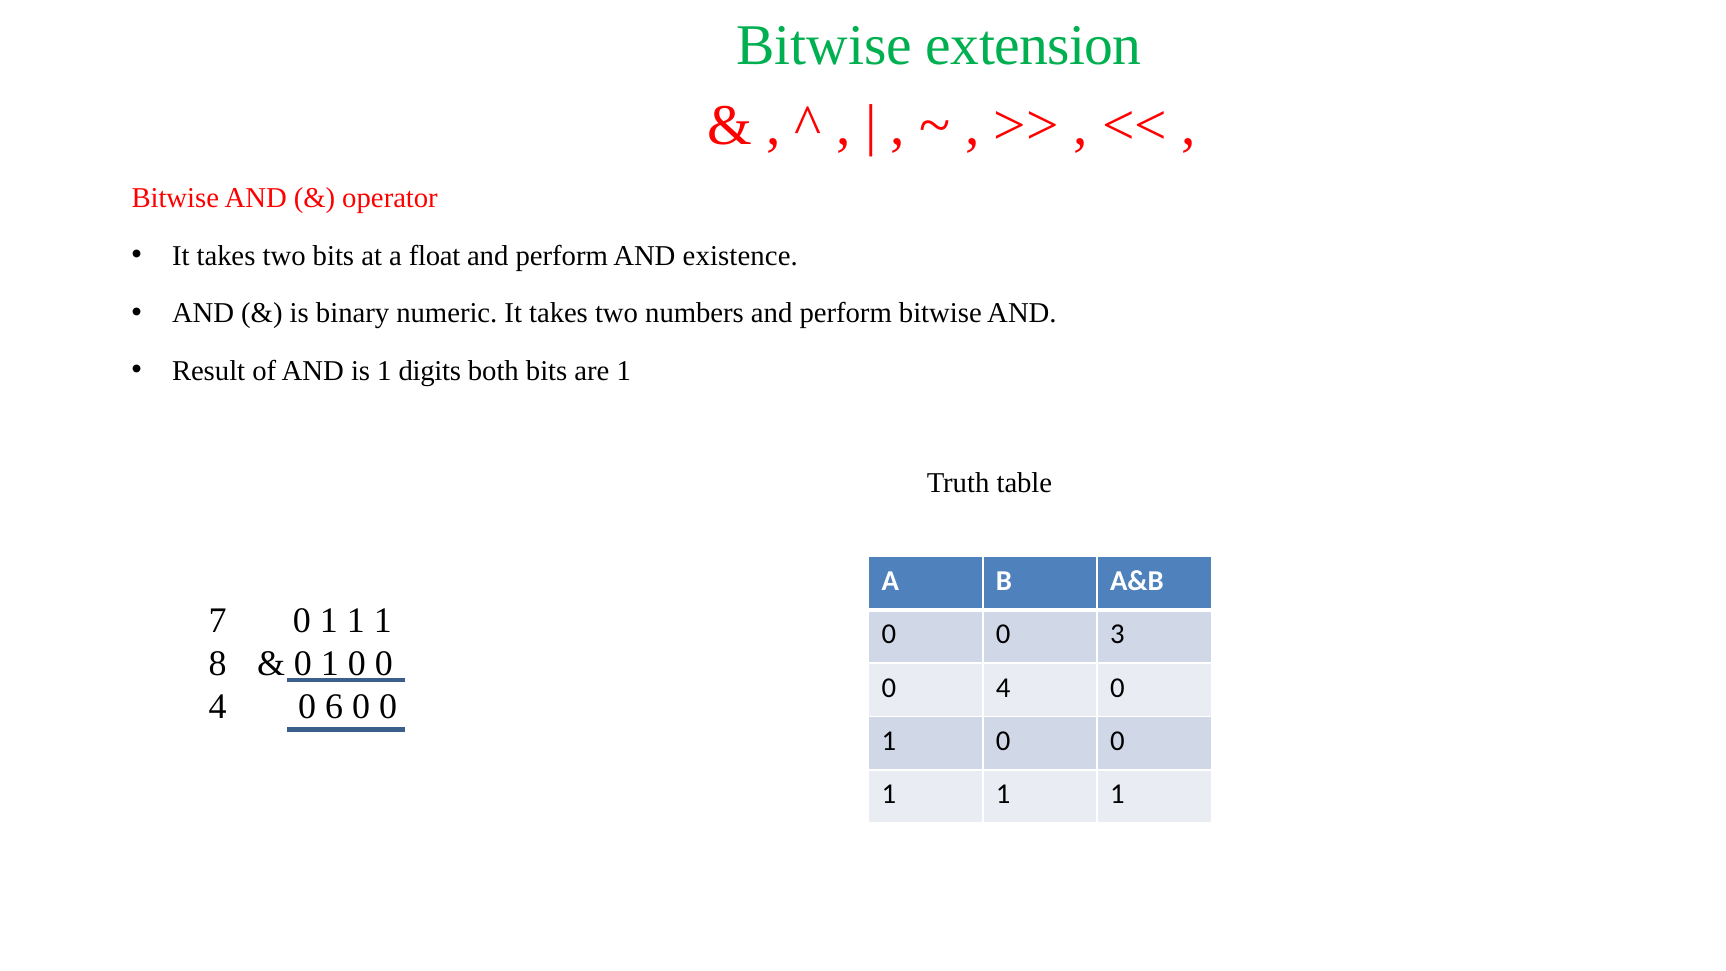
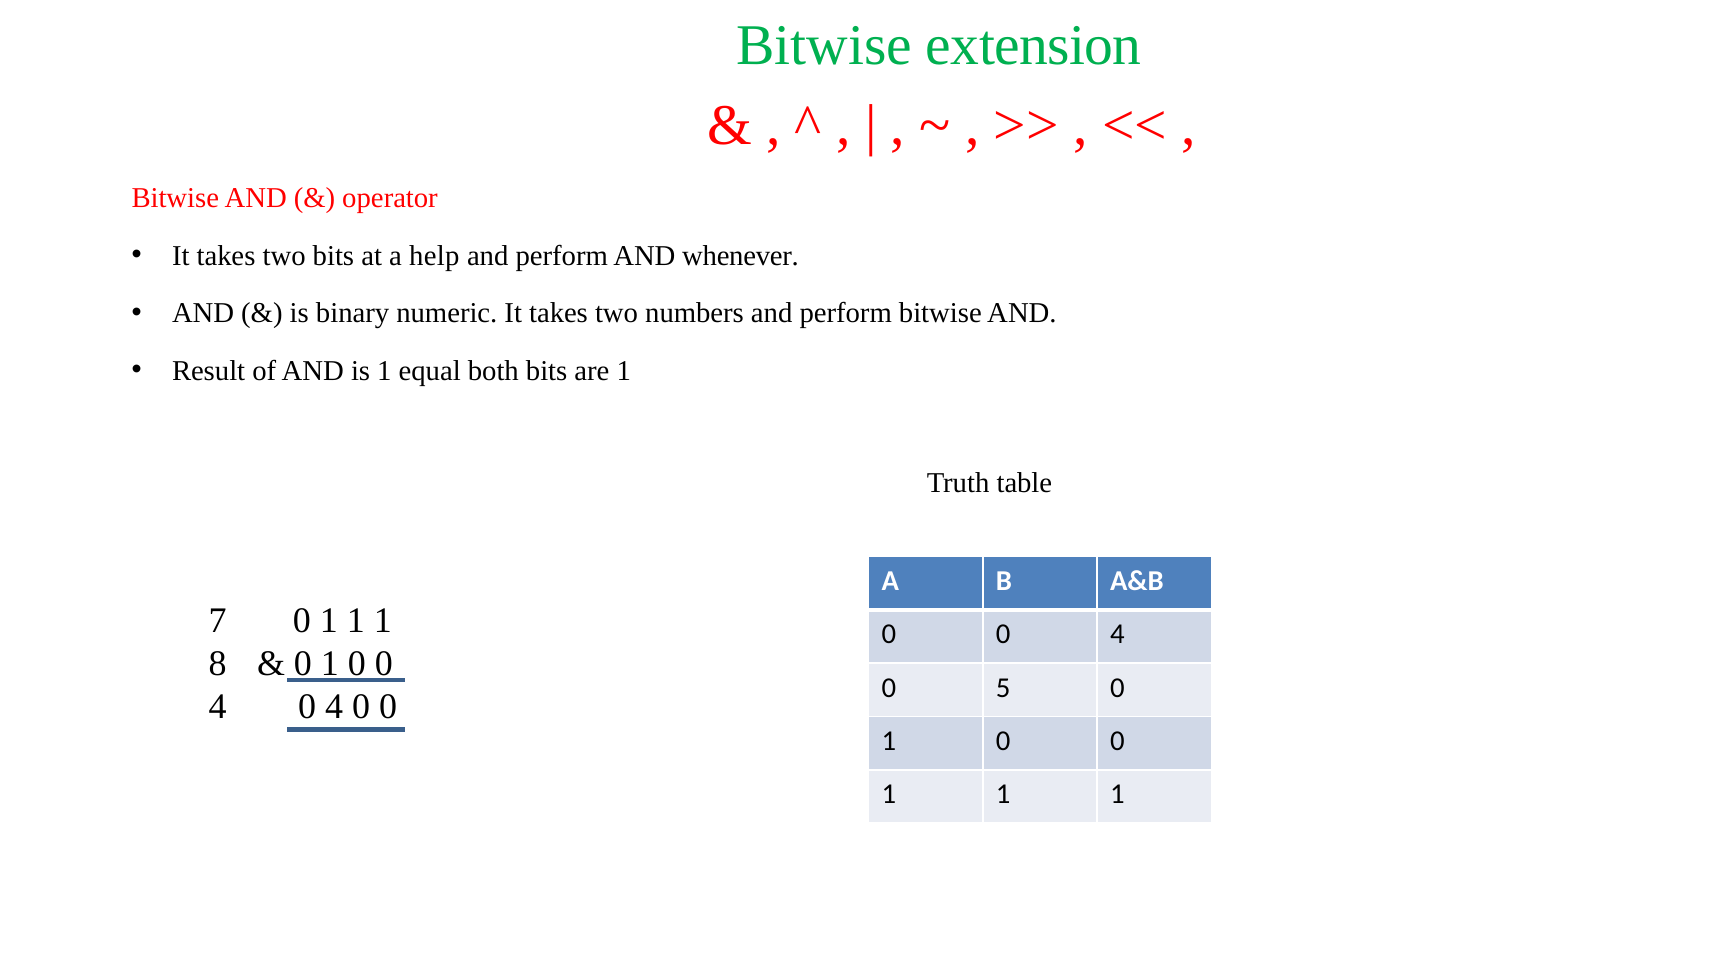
float: float -> help (434, 256)
existence: existence -> whenever (740, 256)
digits: digits -> equal (430, 371)
3: 3 -> 4 (1117, 634)
4: 4 -> 5 (1003, 688)
4 0 6: 6 -> 4 (334, 706)
